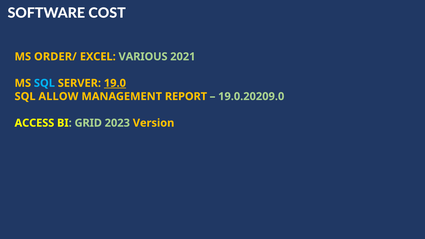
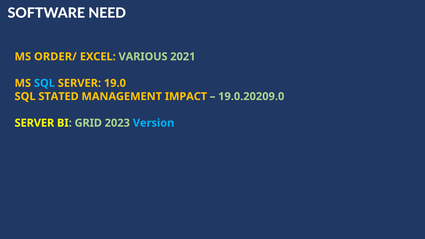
COST: COST -> NEED (107, 13)
19.0 underline: present -> none (115, 83)
ALLOW: ALLOW -> STATED (59, 96)
REPORT: REPORT -> IMPACT (186, 96)
ACCESS: ACCESS -> SERVER (34, 123)
Version colour: yellow -> light blue (154, 123)
